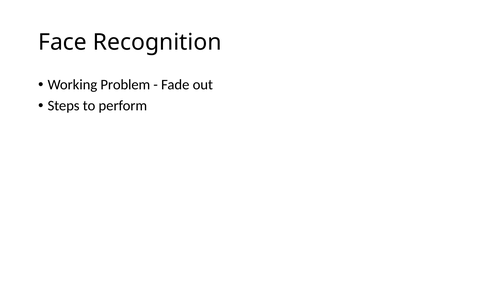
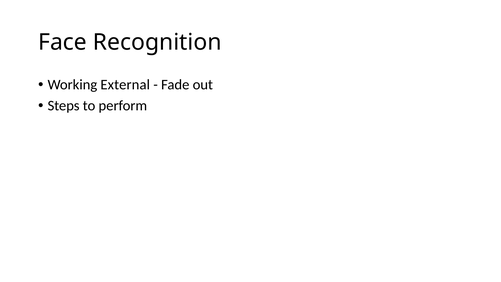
Problem: Problem -> External (125, 85)
